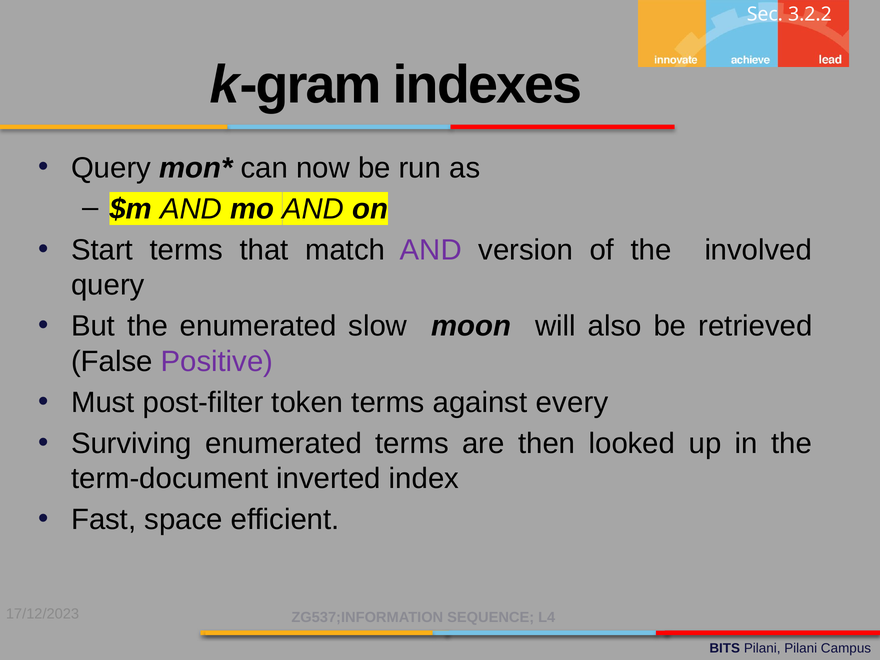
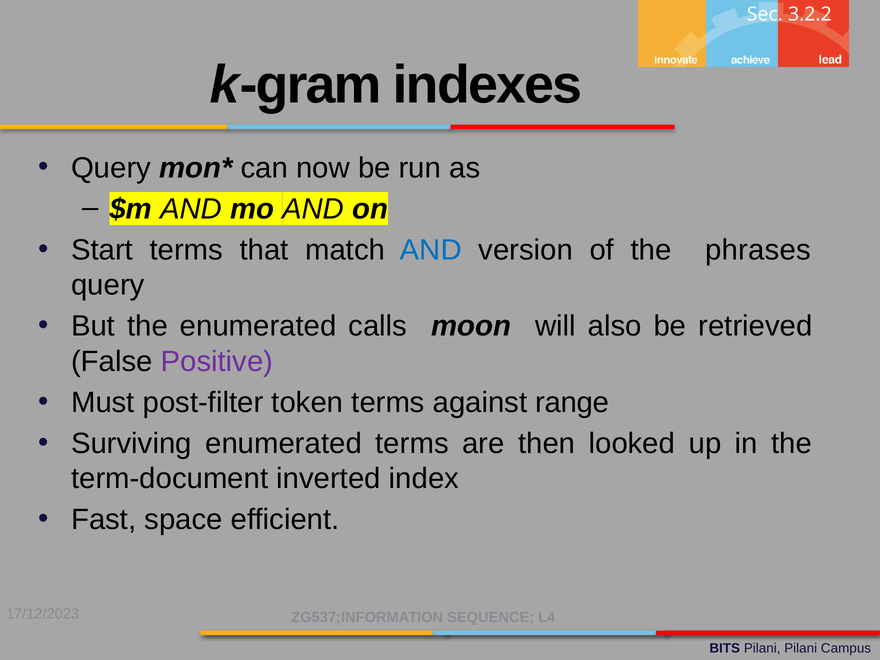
AND colour: purple -> blue (431, 250)
involved: involved -> phrases (758, 250)
slow: slow -> calls (378, 326)
every: every -> range (572, 402)
